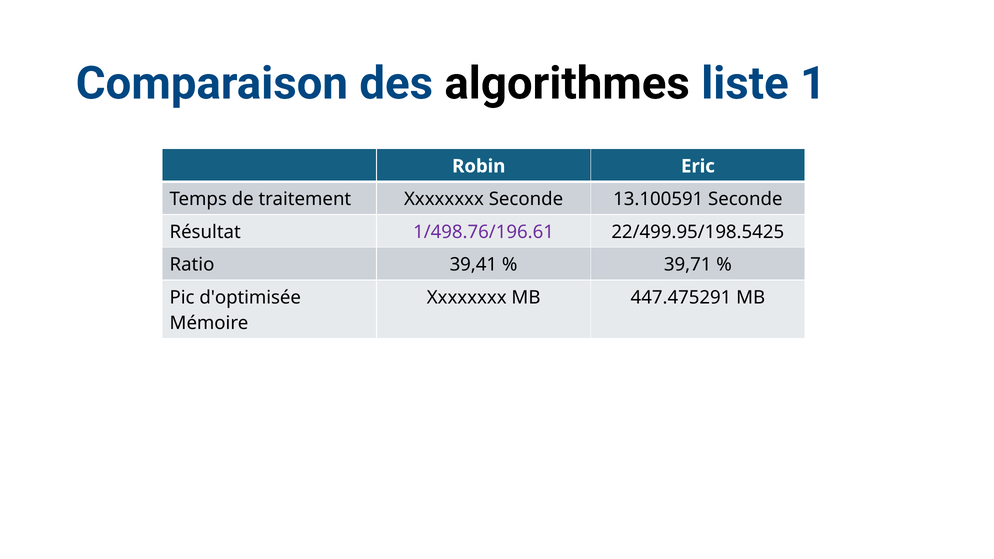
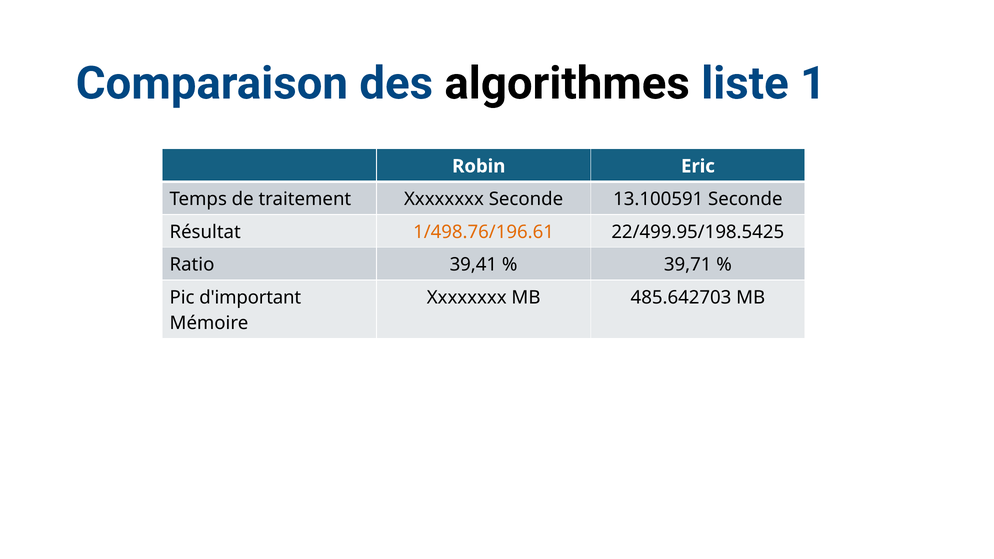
1/498.76/196.61 colour: purple -> orange (484, 232)
d'optimisée: d'optimisée -> d'important (250, 298)
447.475291: 447.475291 -> 485.642703 (681, 298)
